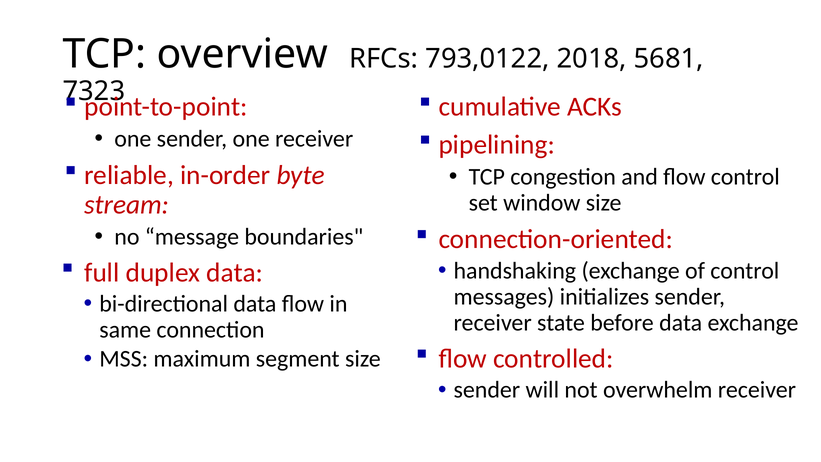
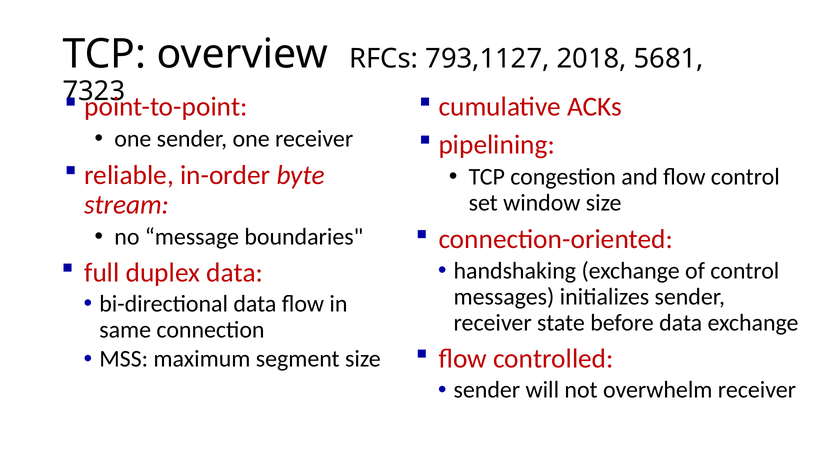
793,0122: 793,0122 -> 793,1127 (487, 59)
